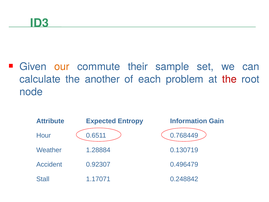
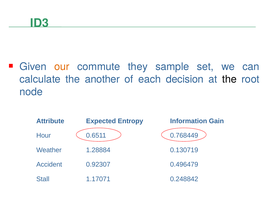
their: their -> they (138, 67)
problem: problem -> decision (185, 79)
the colour: red -> black (229, 79)
